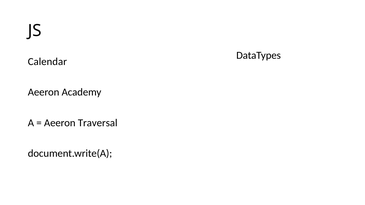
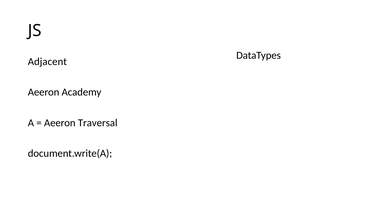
Calendar: Calendar -> Adjacent (47, 62)
